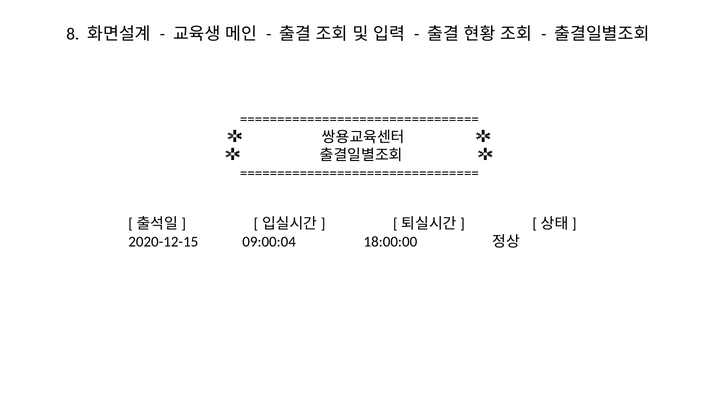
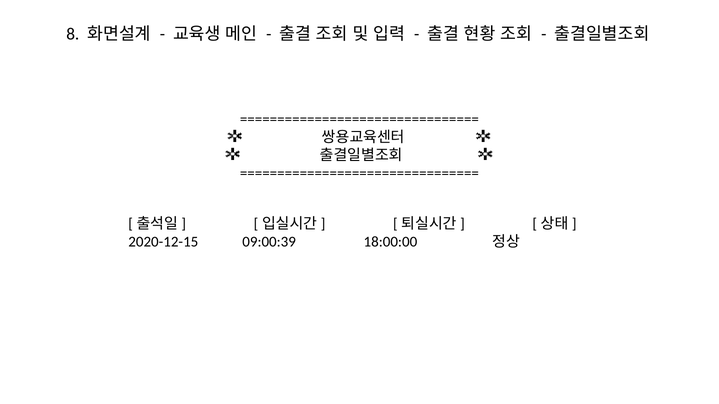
09:00:04: 09:00:04 -> 09:00:39 (269, 242)
